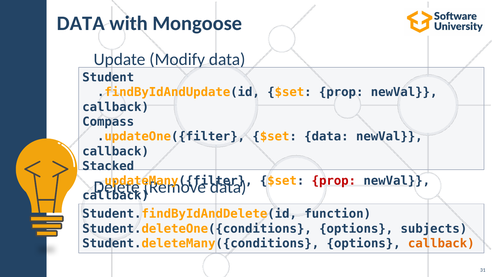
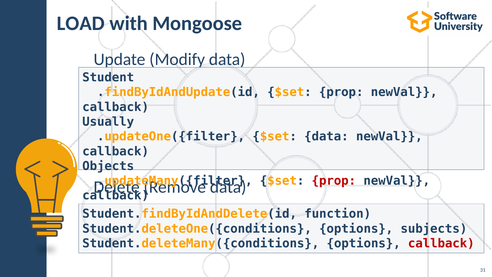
DATA: DATA -> LOAD (81, 23)
Compass: Compass -> Usually (108, 122)
Stacked: Stacked -> Objects (108, 166)
callback colour: orange -> red (441, 243)
